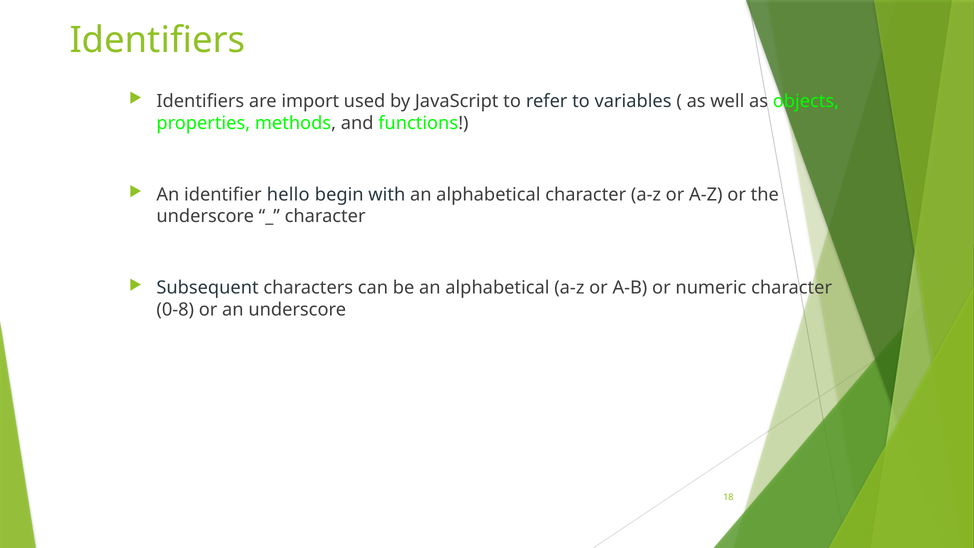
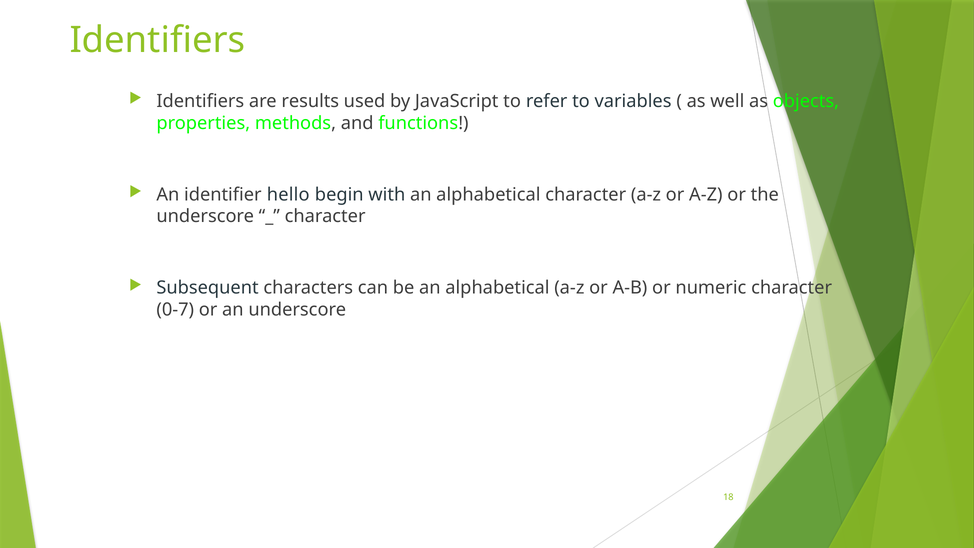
import: import -> results (310, 101)
0-8: 0-8 -> 0-7 (175, 310)
